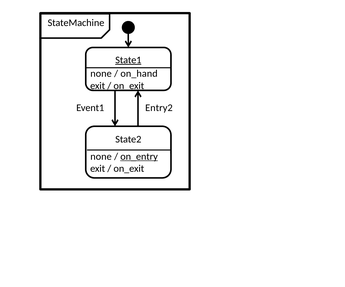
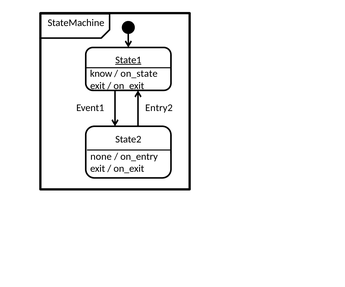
none: none -> know (101, 74)
on_hand: on_hand -> on_state (139, 74)
on_entry underline: present -> none (139, 157)
